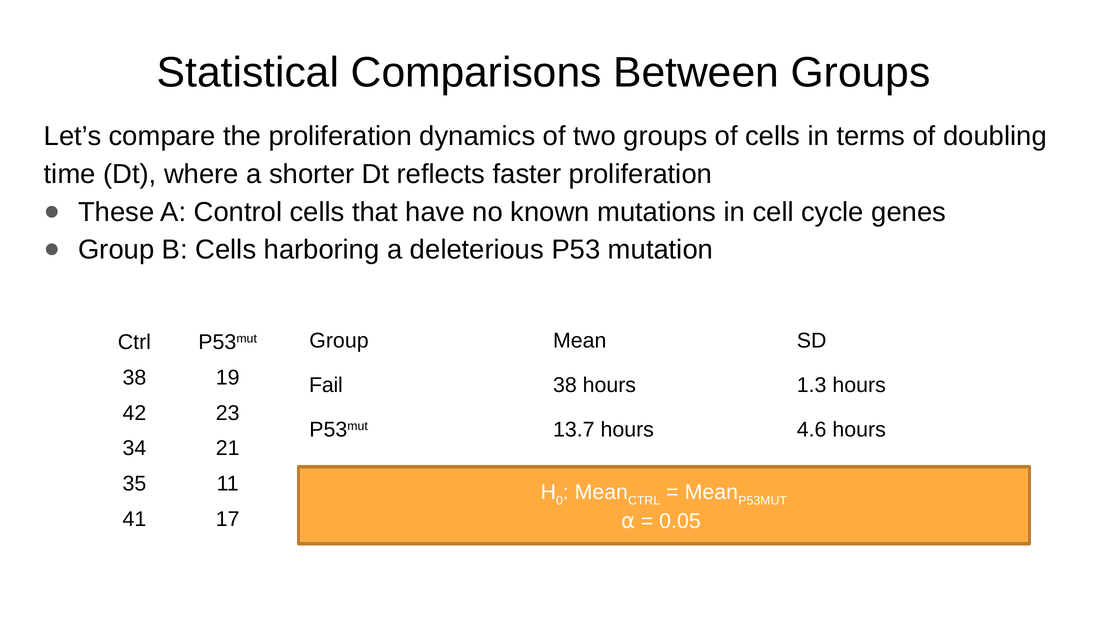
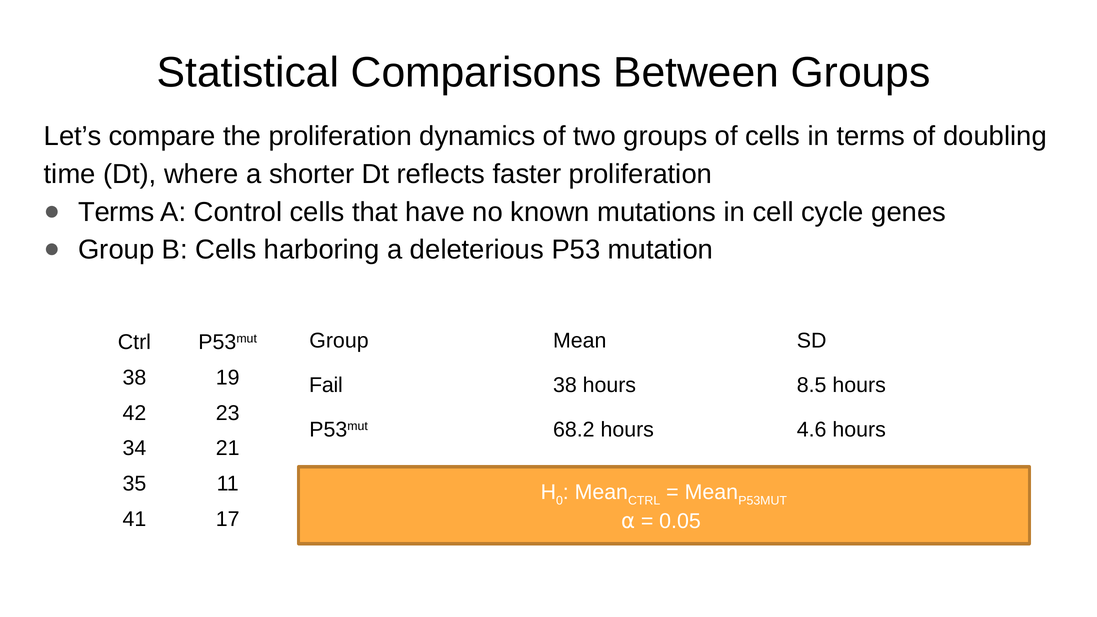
These: These -> Terms (116, 212)
1.3: 1.3 -> 8.5 (812, 385)
13.7: 13.7 -> 68.2 (574, 430)
